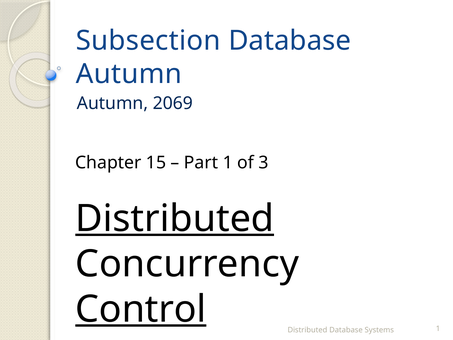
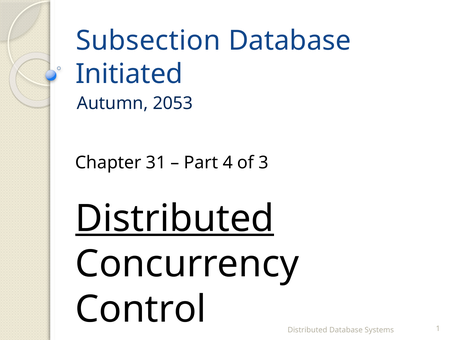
Autumn: Autumn -> Initiated (129, 74)
2069: 2069 -> 2053 (173, 103)
15: 15 -> 31 (156, 163)
Part 1: 1 -> 4 (228, 163)
Control underline: present -> none (141, 309)
